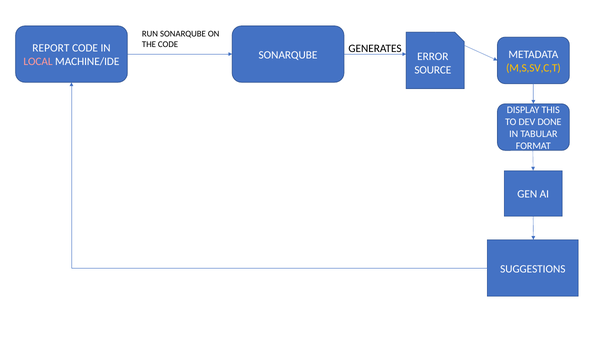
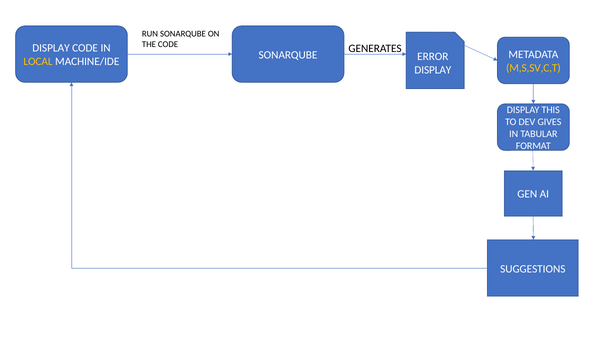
REPORT: REPORT -> DISPLAY (51, 48)
LOCAL colour: pink -> yellow (38, 62)
SOURCE: SOURCE -> DISPLAY (433, 70)
DONE: DONE -> GIVES (549, 122)
